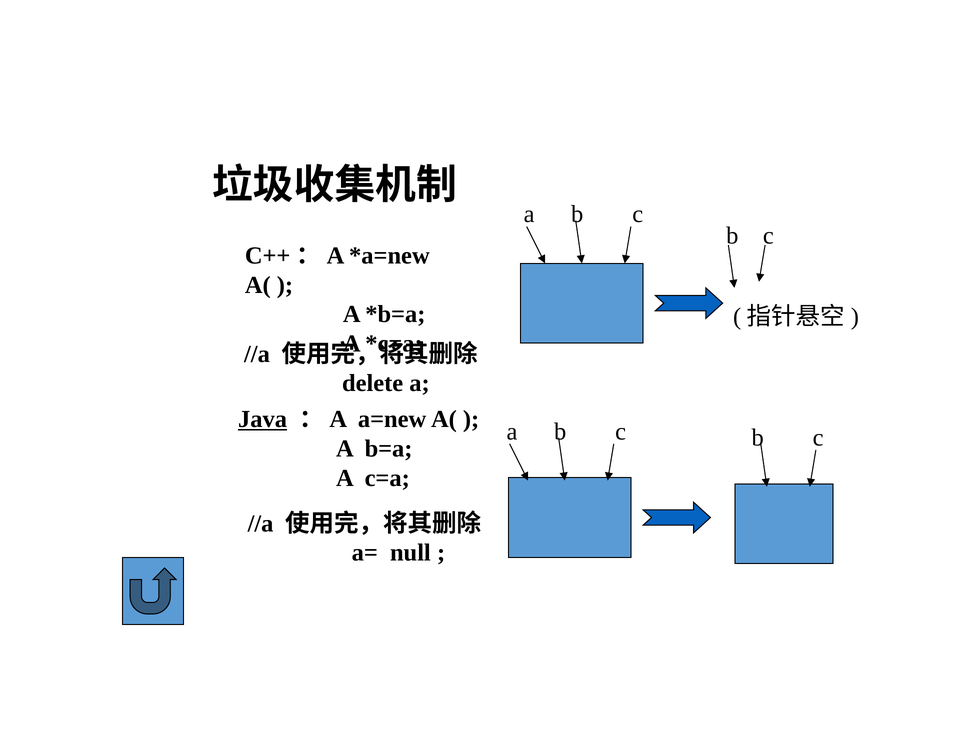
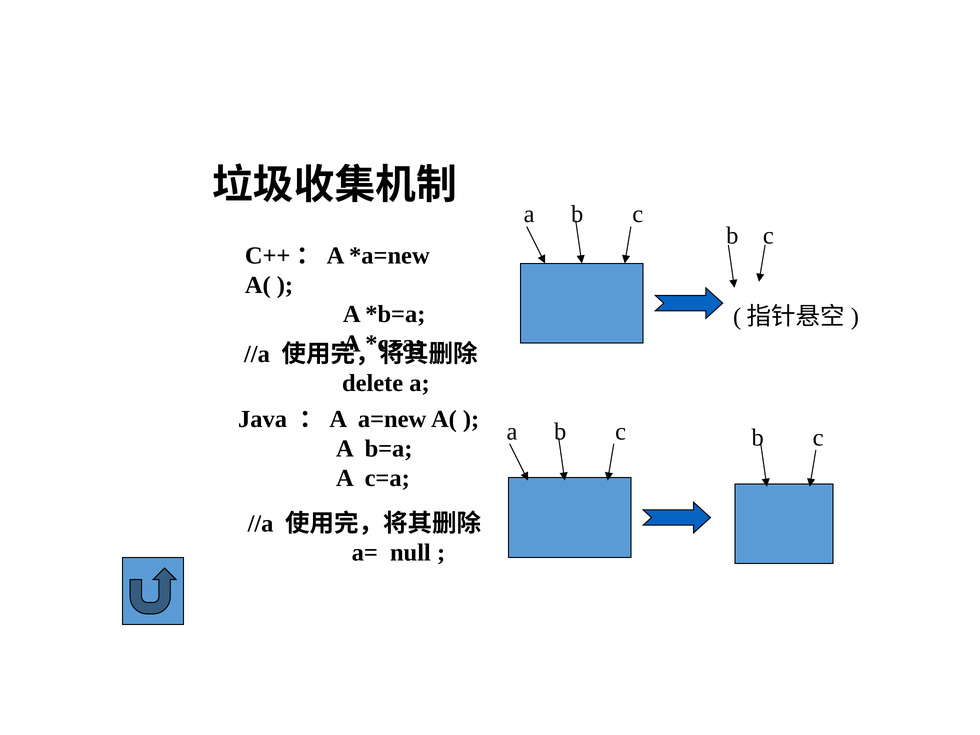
Java underline: present -> none (263, 419)
